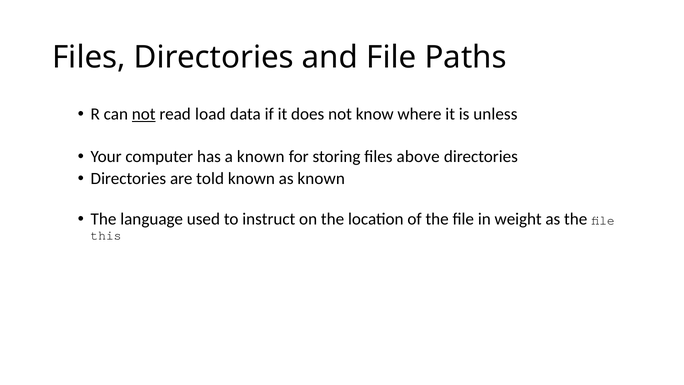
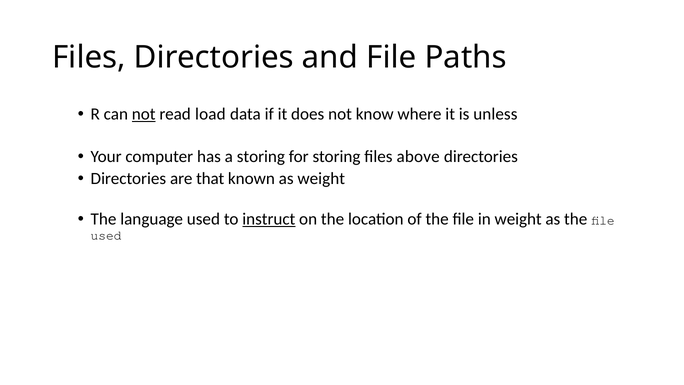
a known: known -> storing (261, 157)
told: told -> that (210, 179)
as known: known -> weight (321, 179)
instruct underline: none -> present (269, 219)
this: this -> used (106, 235)
